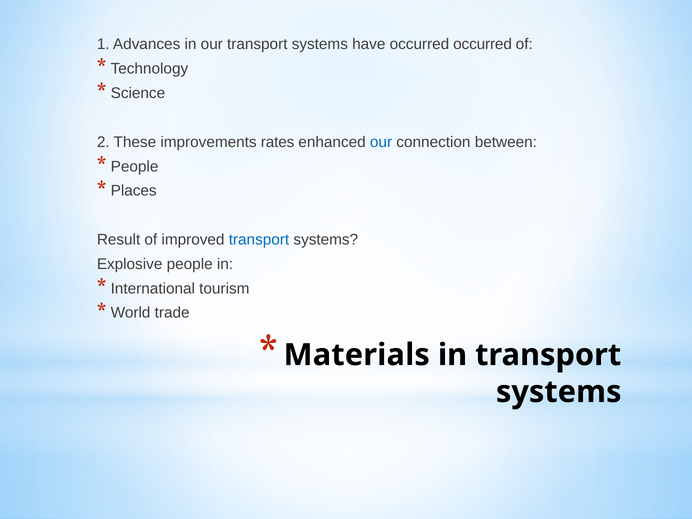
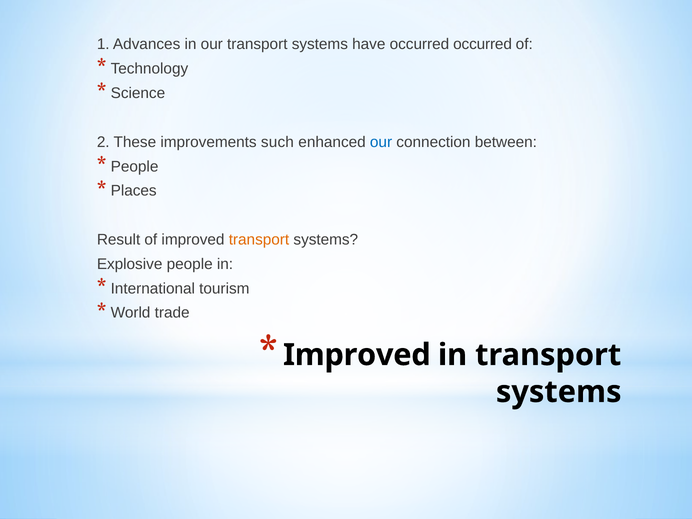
rates: rates -> such (277, 142)
transport colour: blue -> orange (259, 240)
Materials: Materials -> Improved (357, 355)
